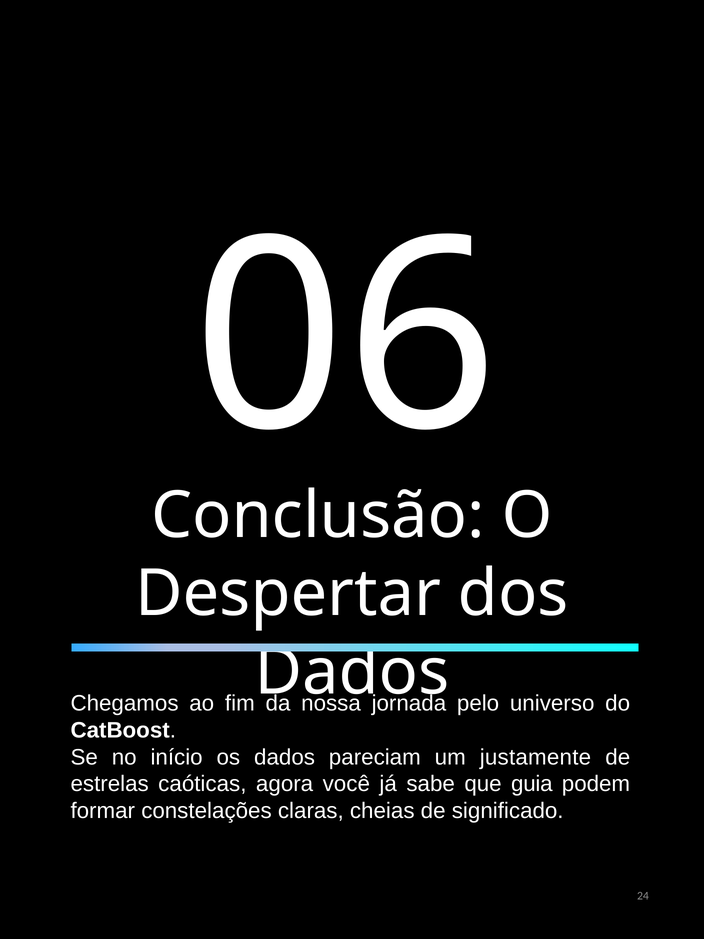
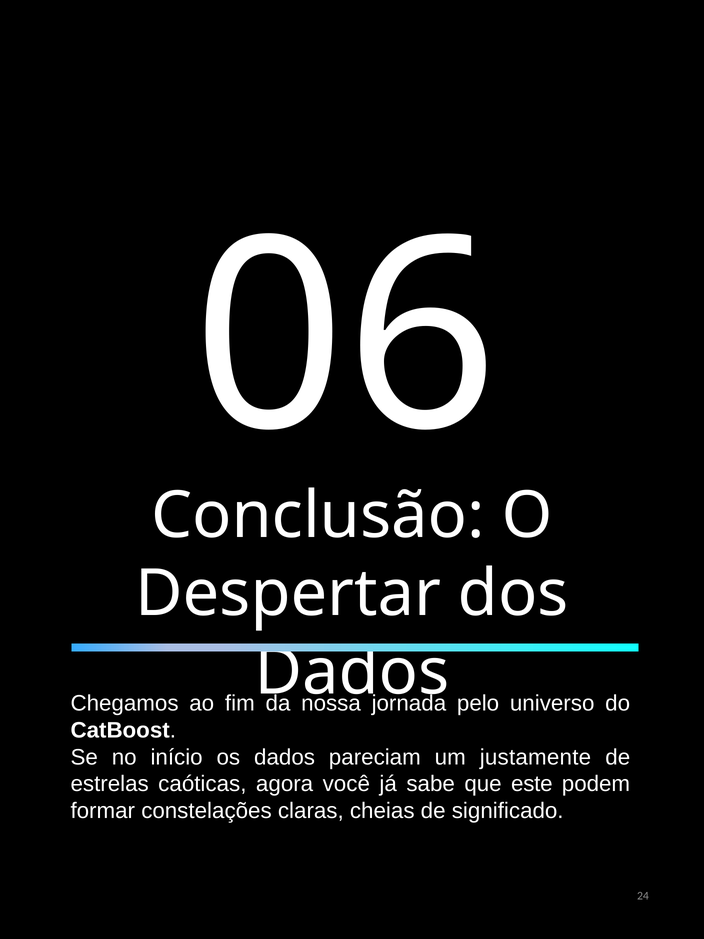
guia: guia -> este (532, 784)
